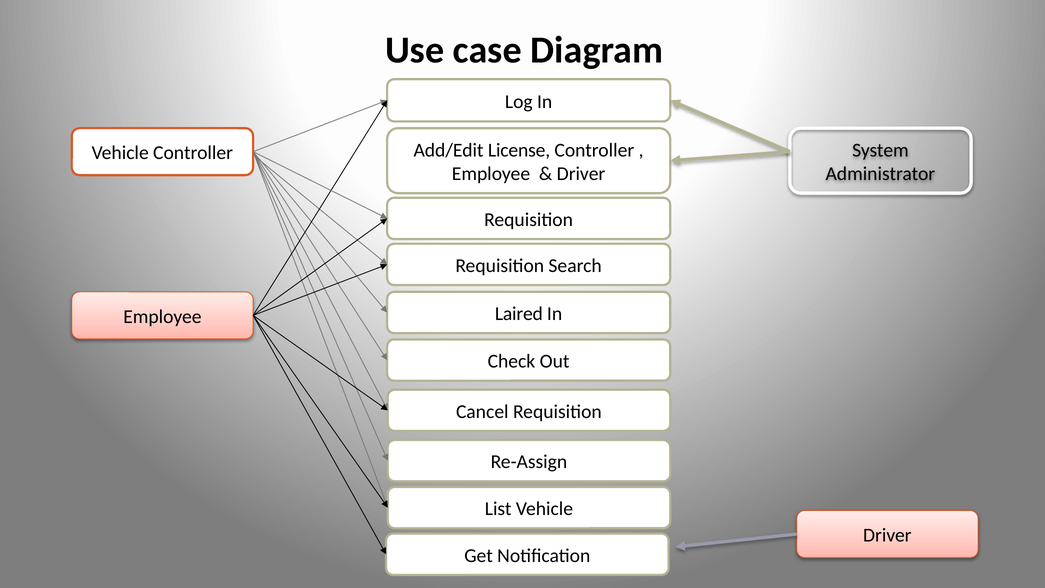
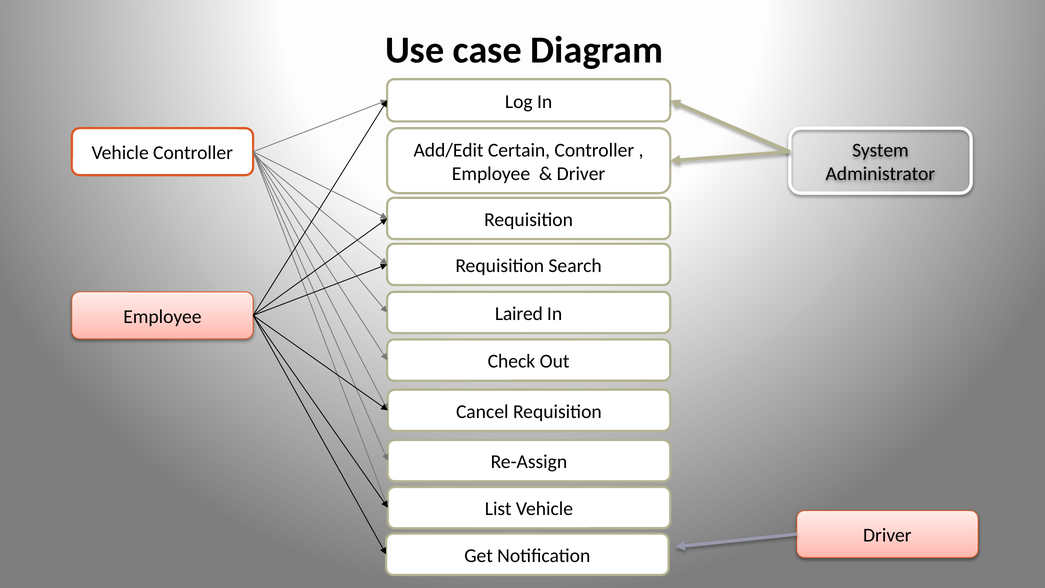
License: License -> Certain (519, 150)
